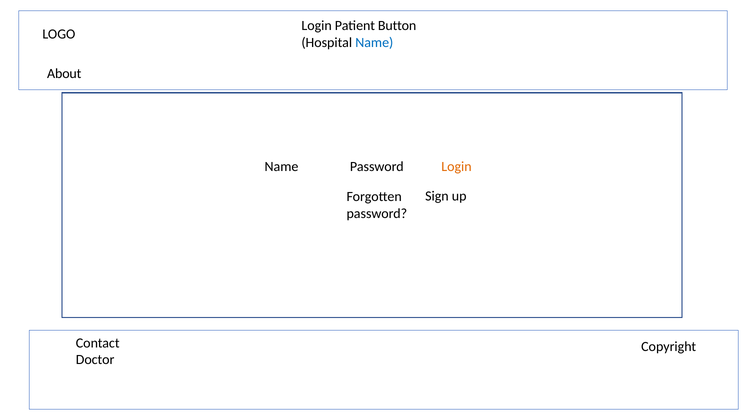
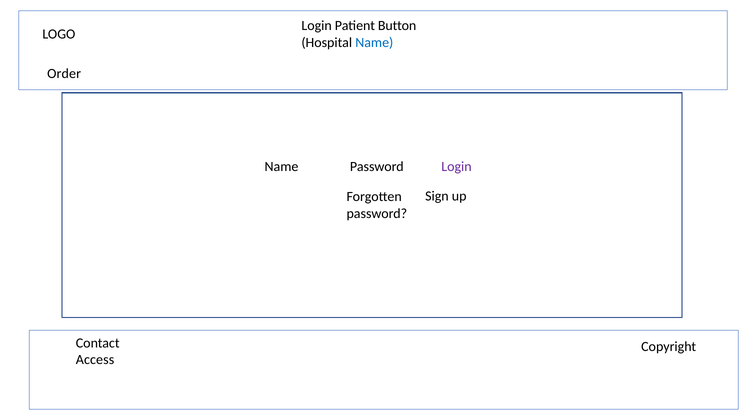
About: About -> Order (64, 74)
Login colour: orange -> purple (456, 166)
Doctor: Doctor -> Access (95, 360)
